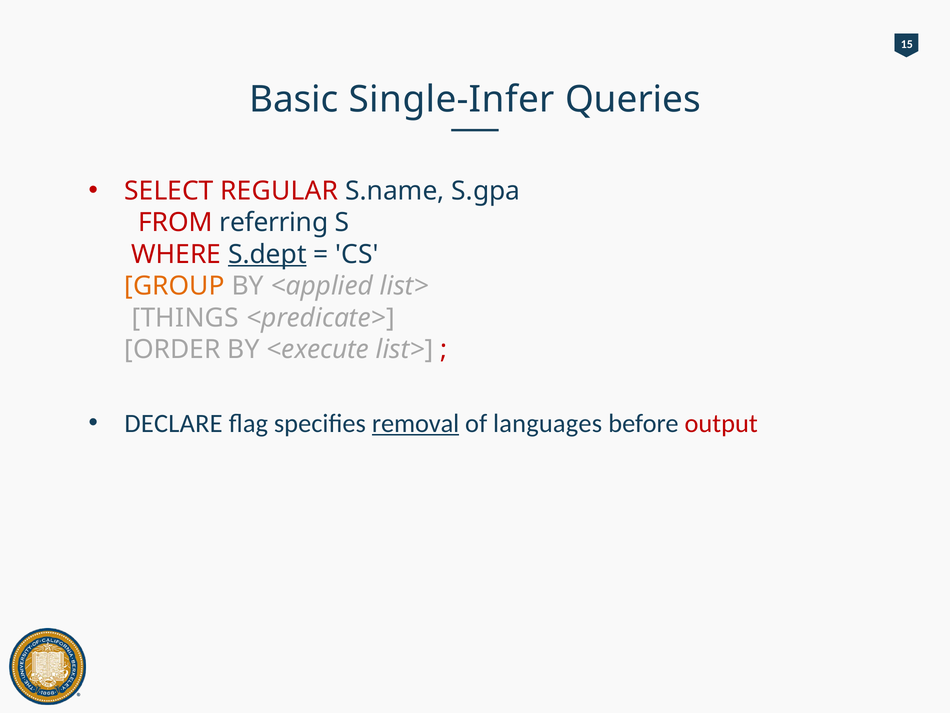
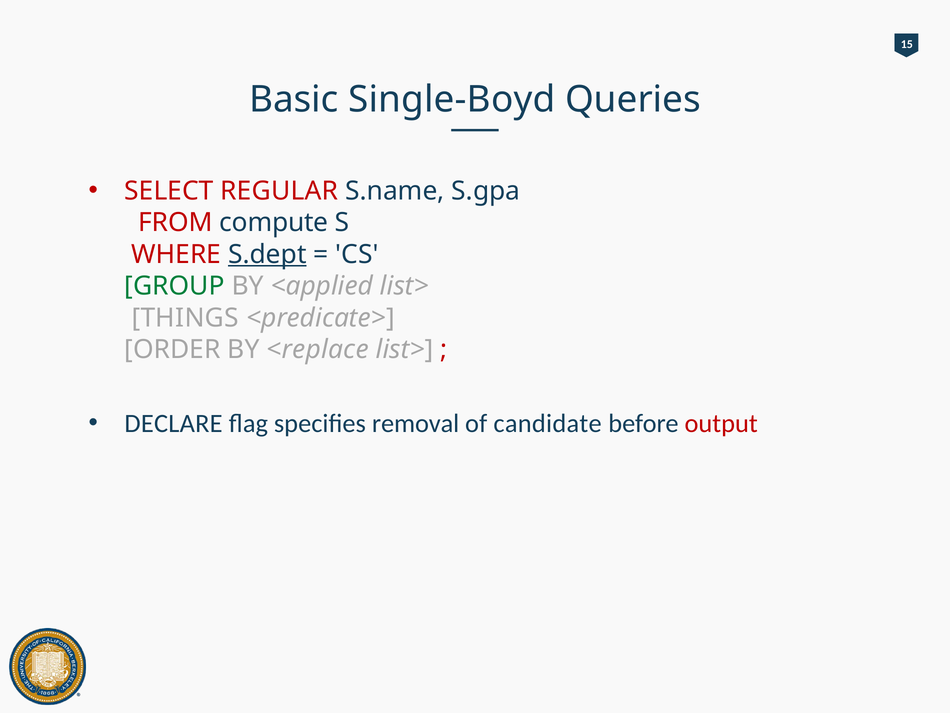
Single-Infer: Single-Infer -> Single-Boyd (452, 99)
referring: referring -> compute (274, 223)
GROUP colour: orange -> green (175, 286)
<execute: <execute -> <replace (318, 349)
removal underline: present -> none (416, 423)
languages: languages -> candidate (548, 423)
